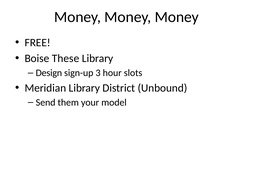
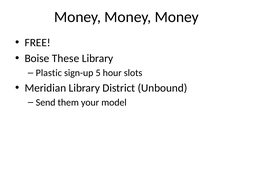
Design: Design -> Plastic (49, 73)
3: 3 -> 5 (98, 73)
